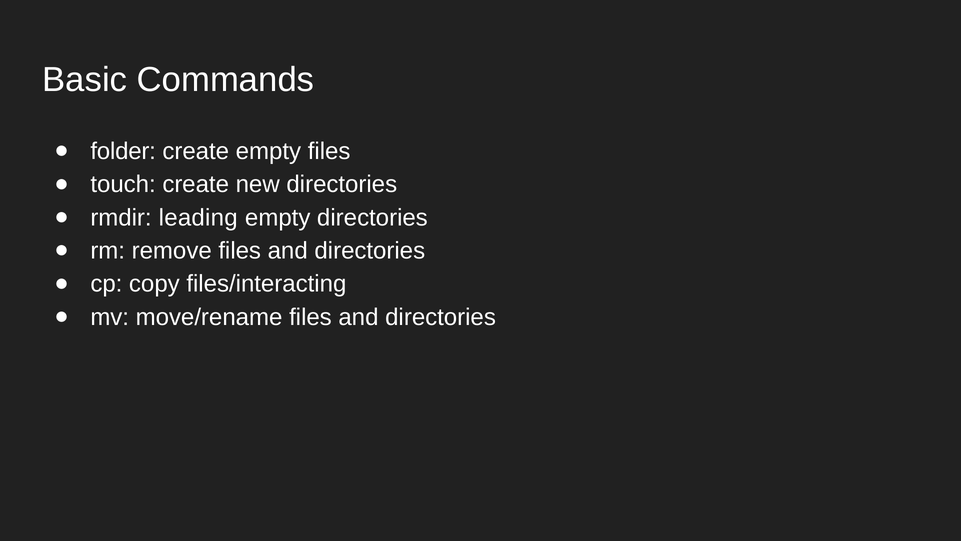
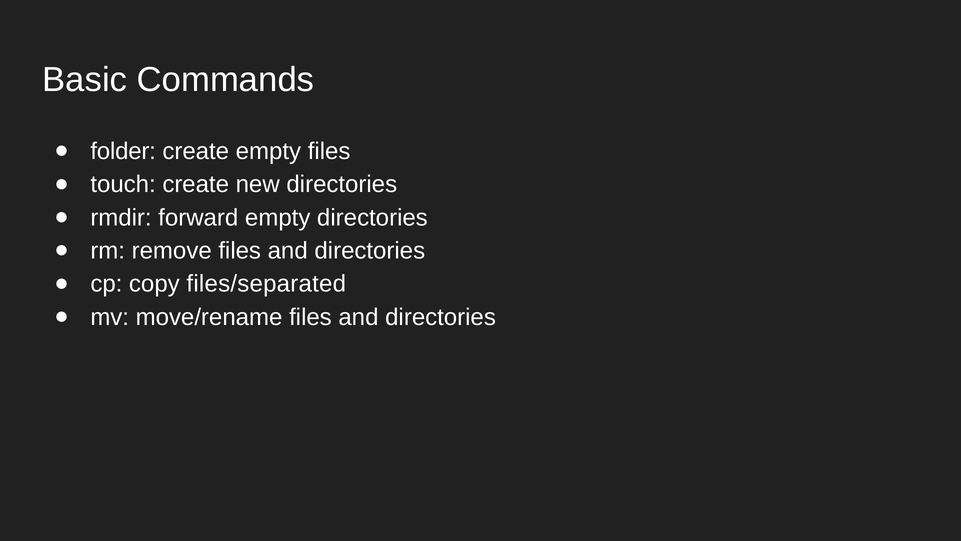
leading: leading -> forward (198, 217)
files/interacting: files/interacting -> files/separated (266, 284)
